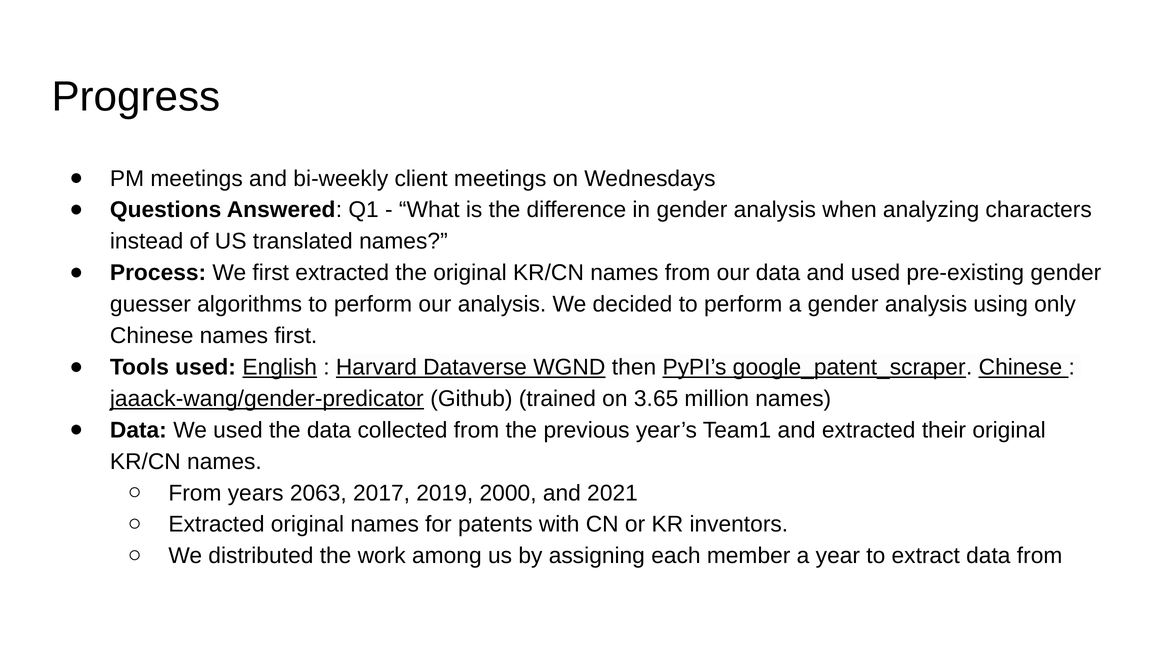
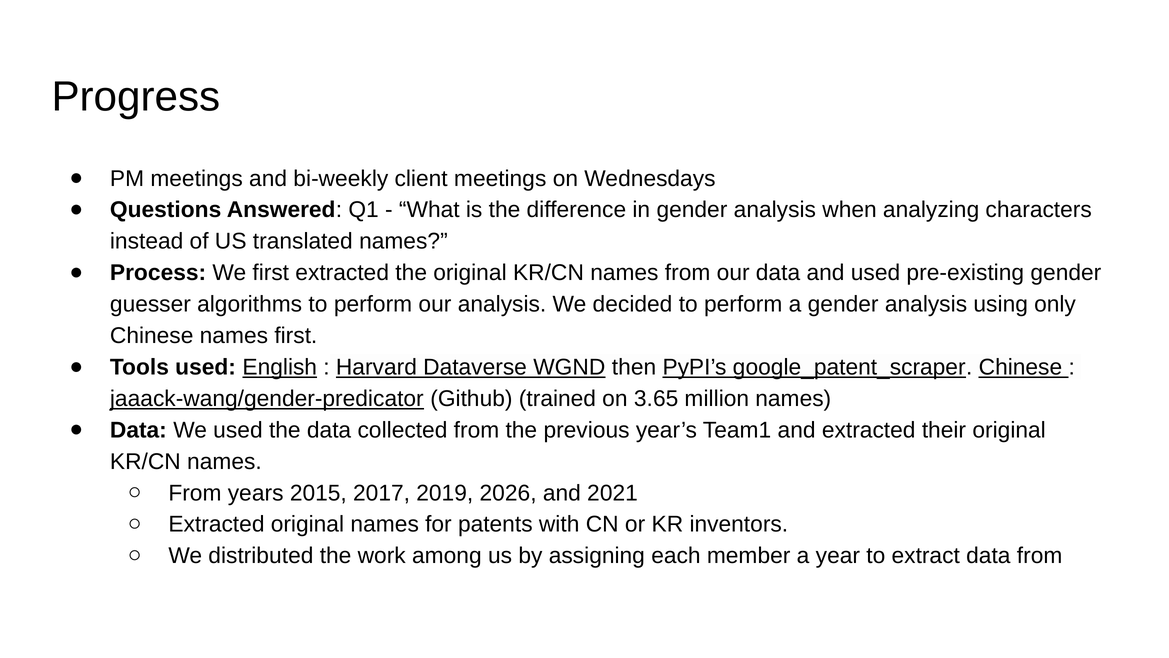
2063: 2063 -> 2015 (318, 493)
2000: 2000 -> 2026 (508, 493)
